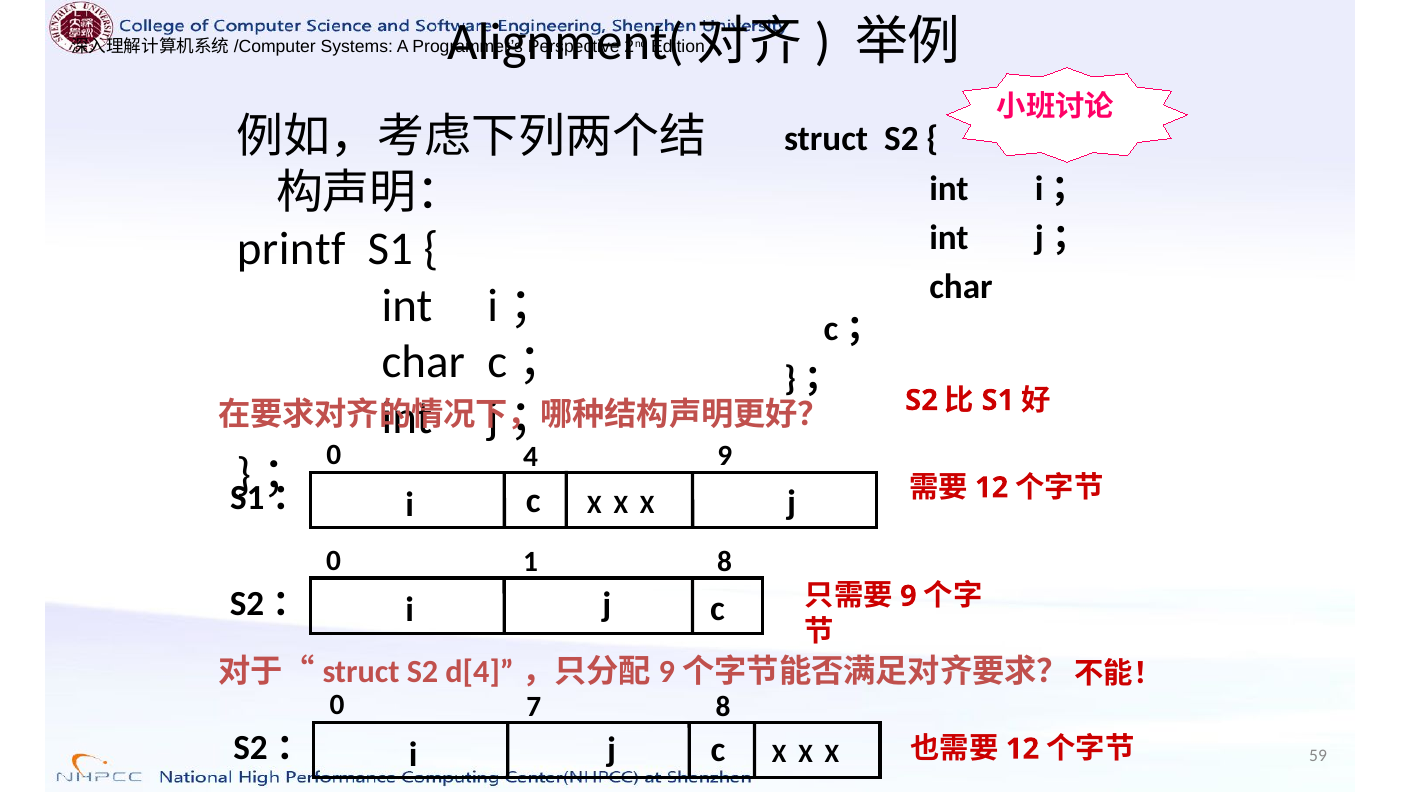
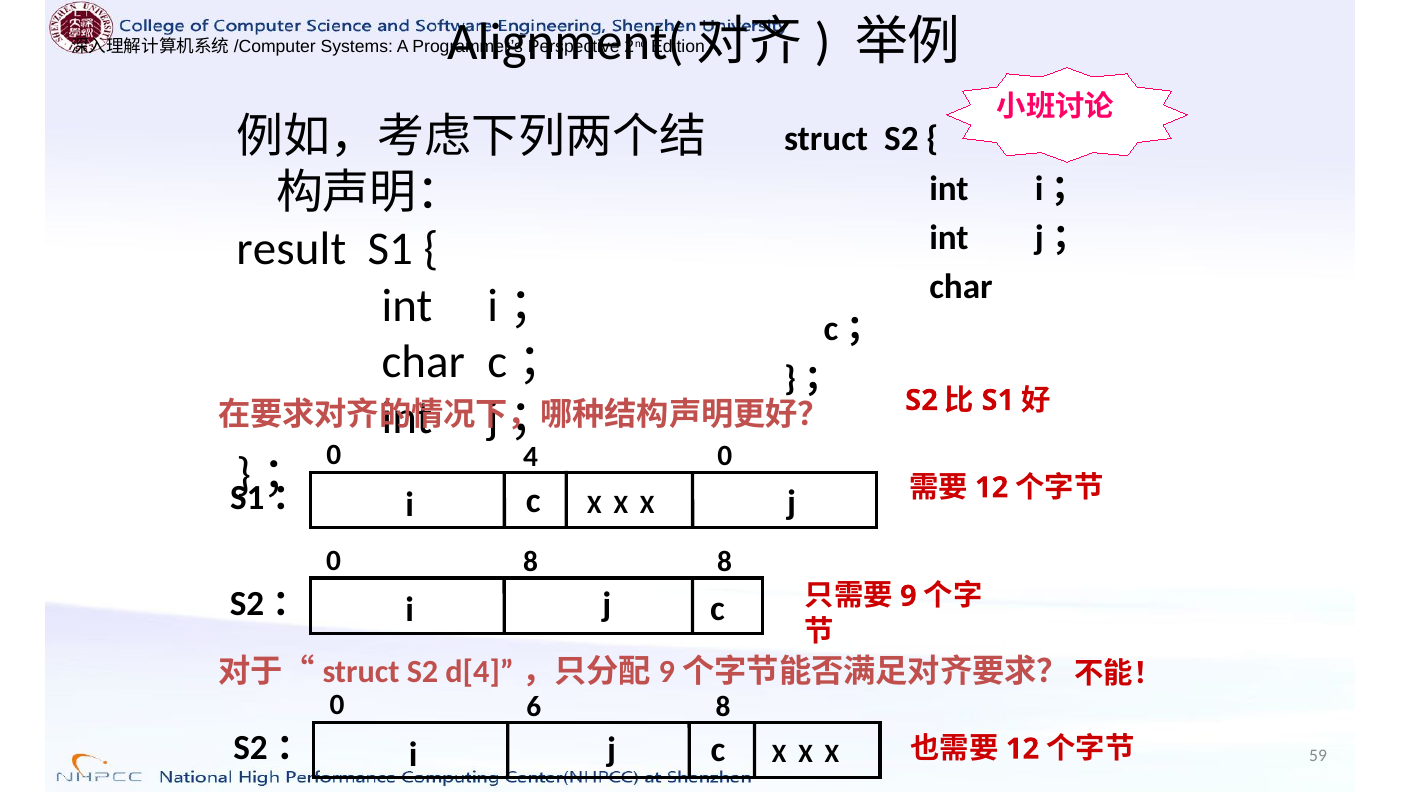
printf: printf -> result (291, 249)
4 9: 9 -> 0 (725, 456)
0 1: 1 -> 8 (530, 562)
7: 7 -> 6 (534, 706)
